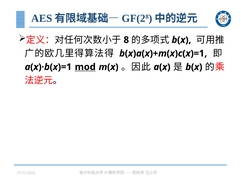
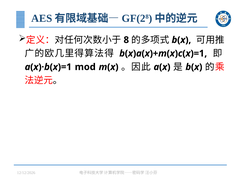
mod underline: present -> none (85, 67)
